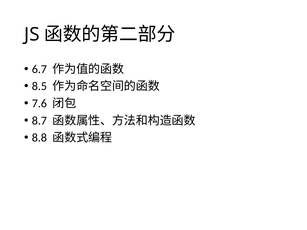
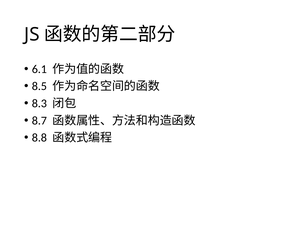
6.7: 6.7 -> 6.1 (39, 69)
7.6: 7.6 -> 8.3 (39, 104)
